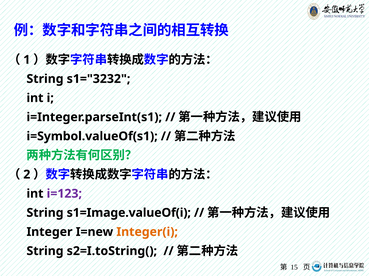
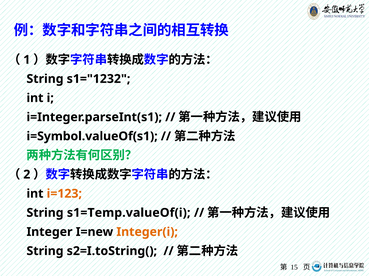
s1="3232: s1="3232 -> s1="1232 (99, 79)
i=123 colour: purple -> orange (64, 194)
s1=Image.valueOf(i: s1=Image.valueOf(i -> s1=Temp.valueOf(i (129, 213)
